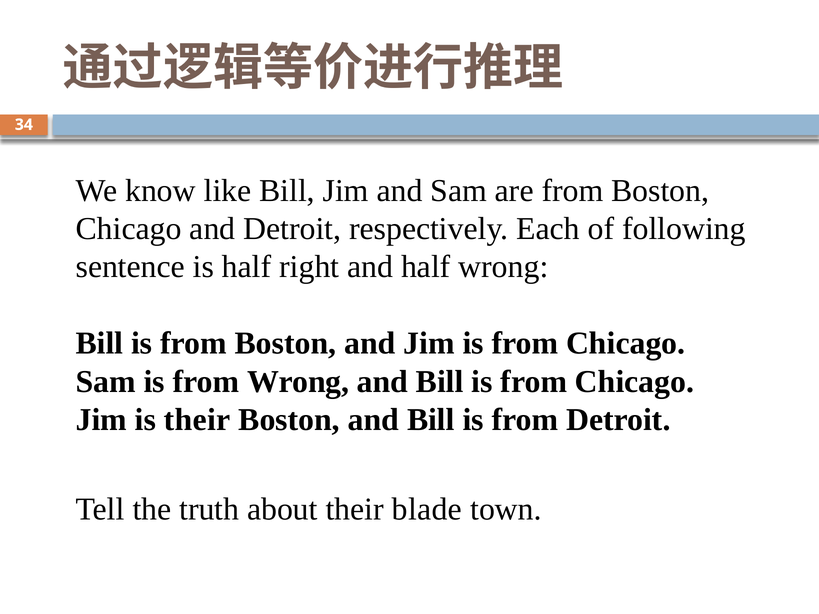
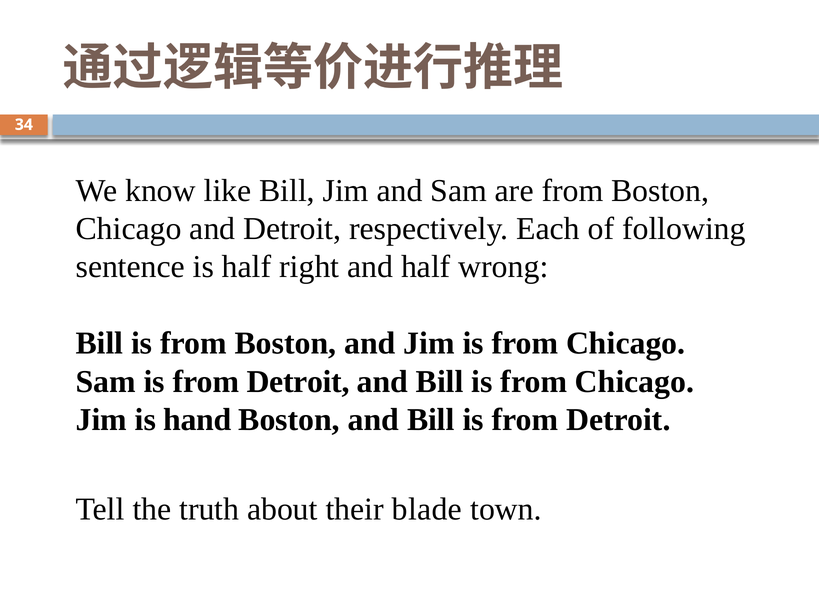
Sam is from Wrong: Wrong -> Detroit (298, 382)
is their: their -> hand (197, 420)
